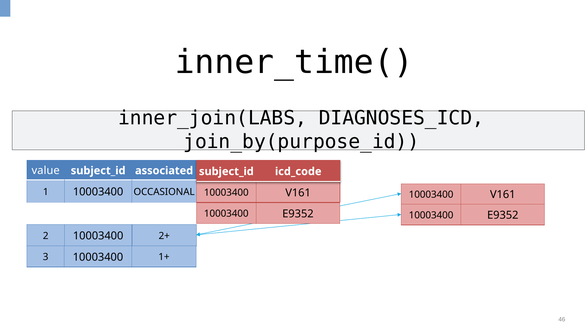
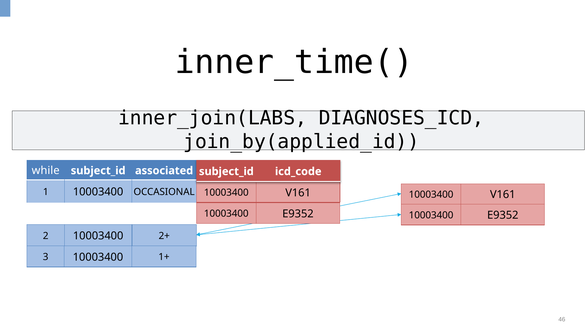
join_by(purpose_id: join_by(purpose_id -> join_by(applied_id (301, 141)
value: value -> while (46, 170)
